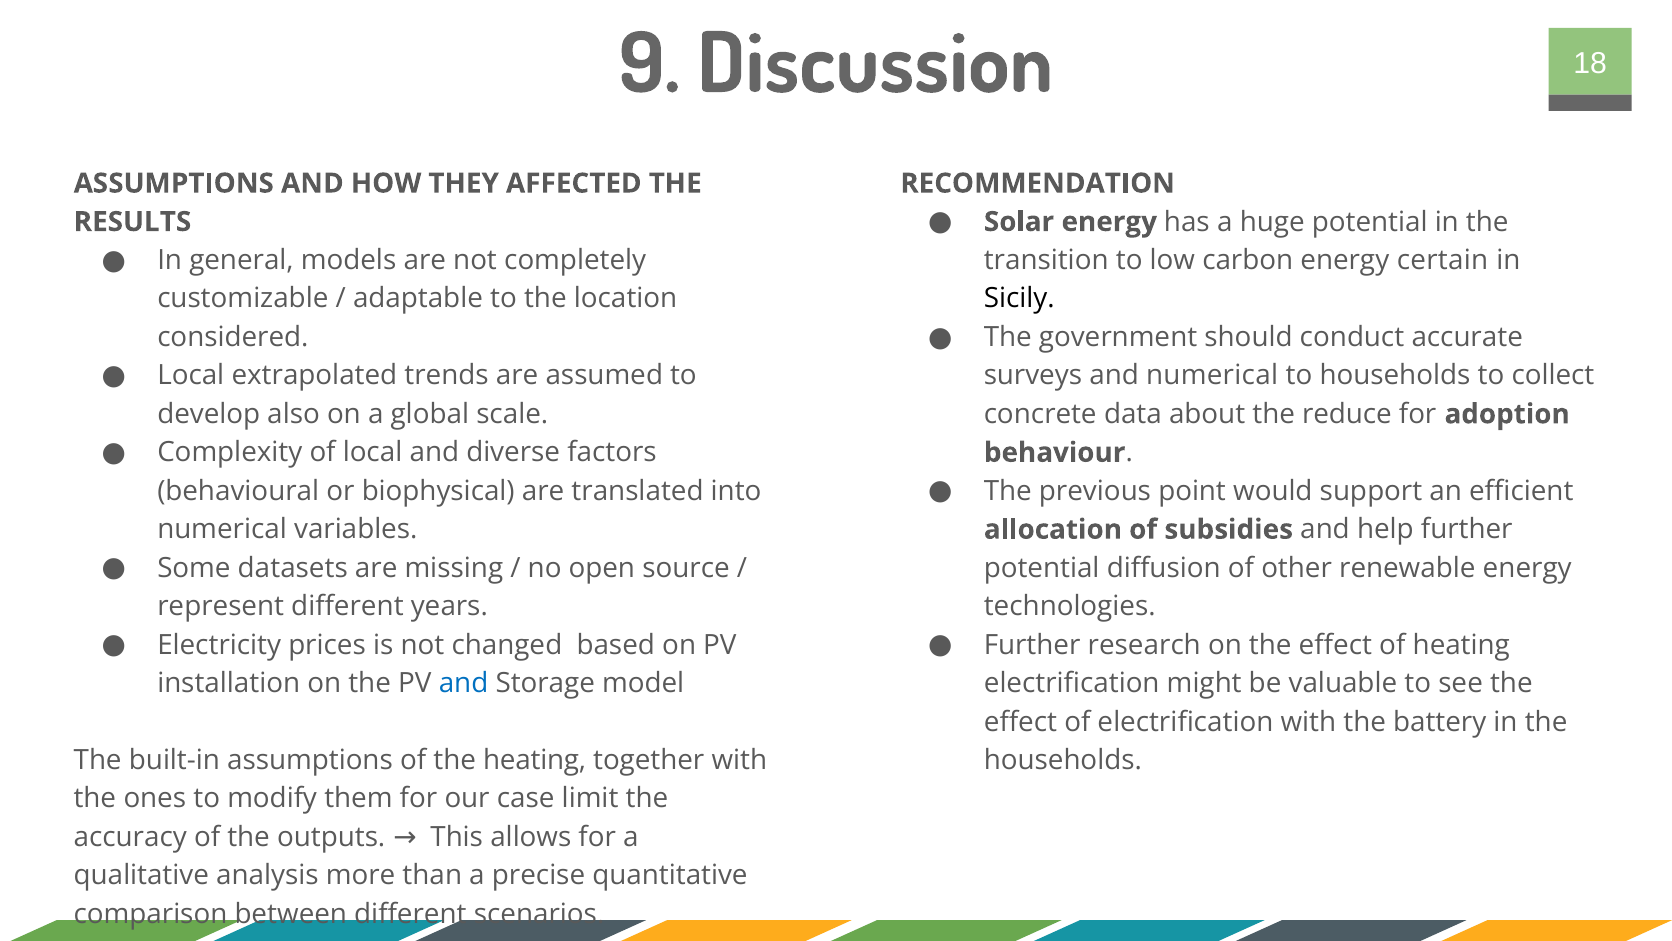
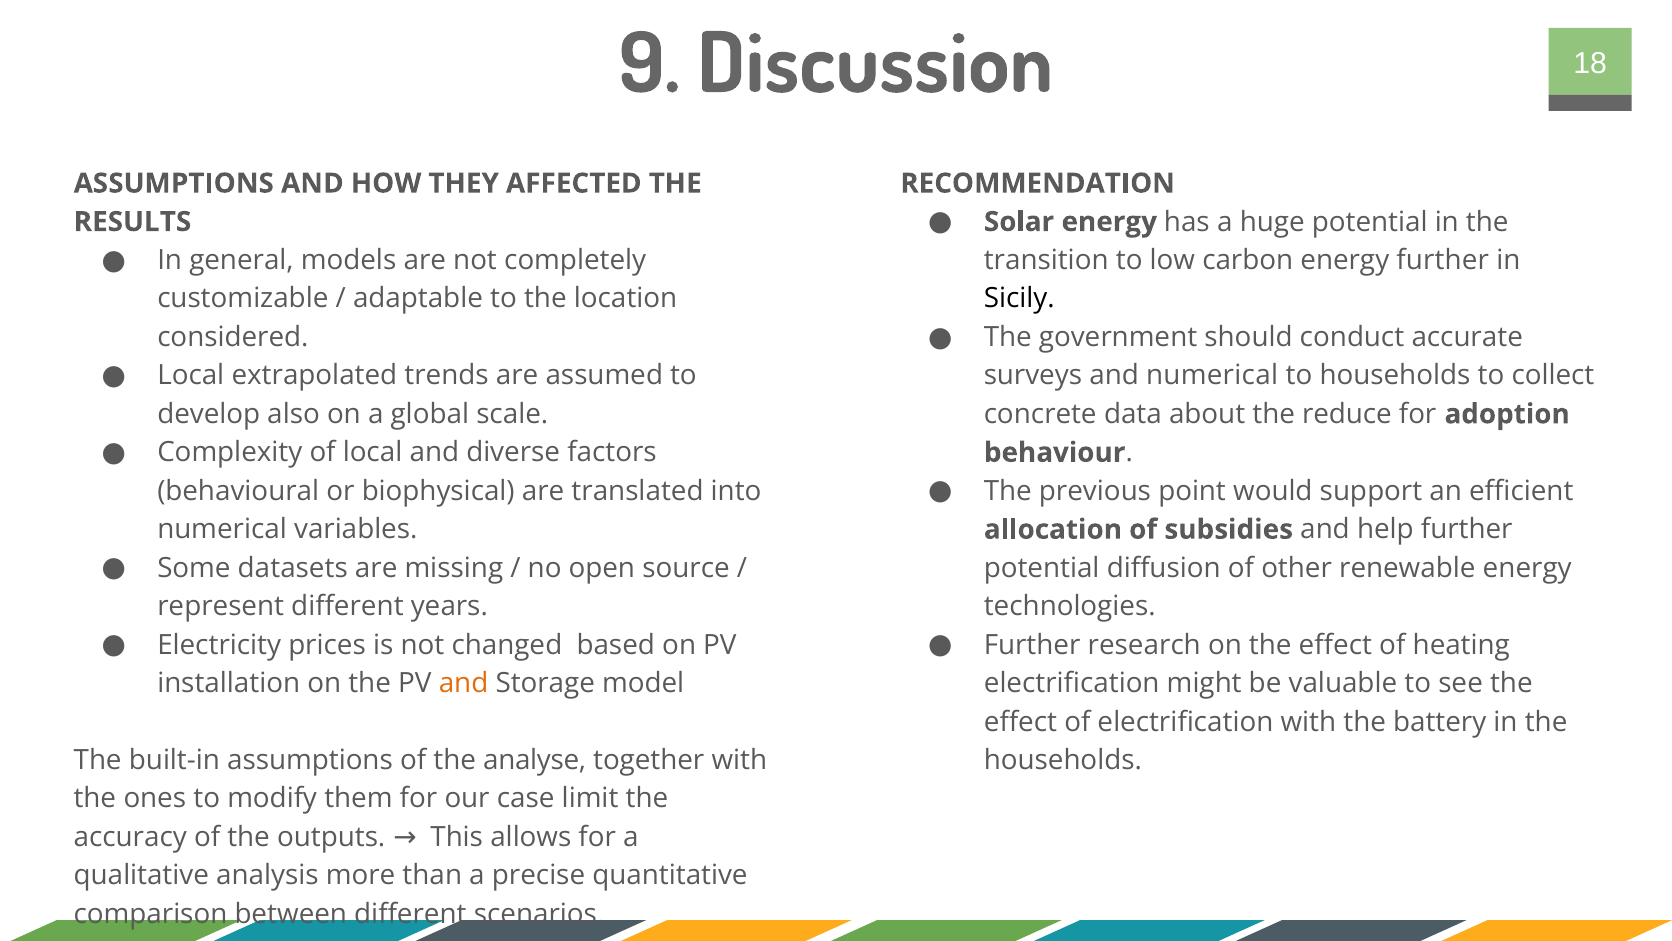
energy certain: certain -> further (1443, 260)
and colour: blue -> orange (464, 683)
the heating: heating -> analyse (535, 760)
